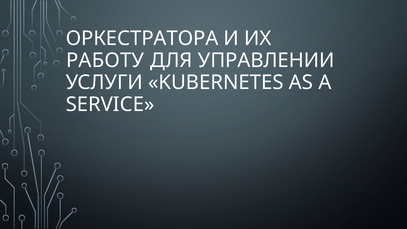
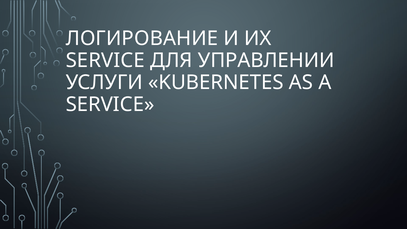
ОРКЕСТРАТОРА: ОРКЕСТРАТОРА -> ЛОГИРОВАНИЕ (142, 39)
РАБОТУ: РАБОТУ -> SERVICE (105, 61)
